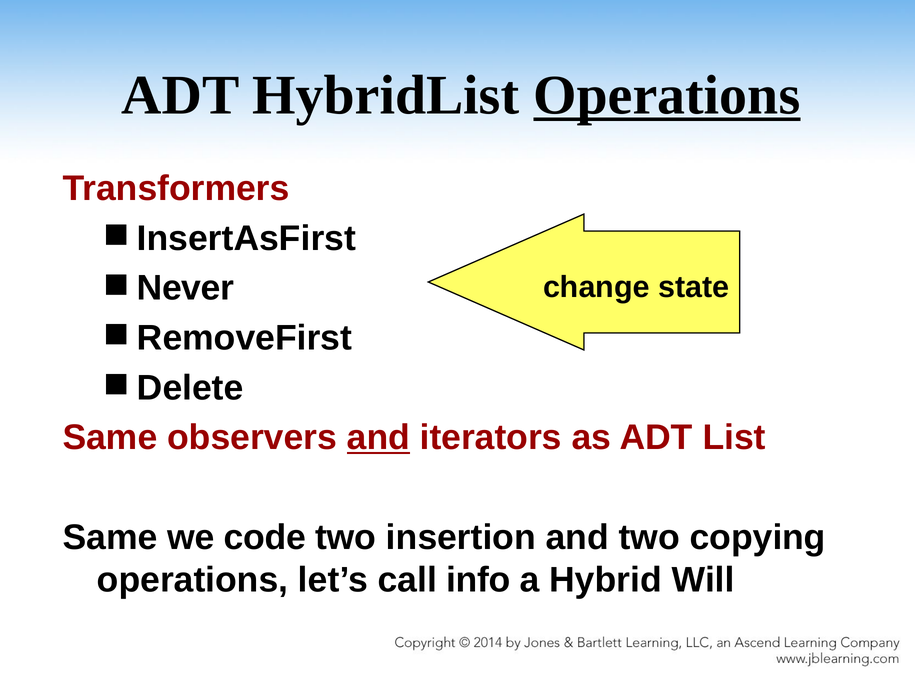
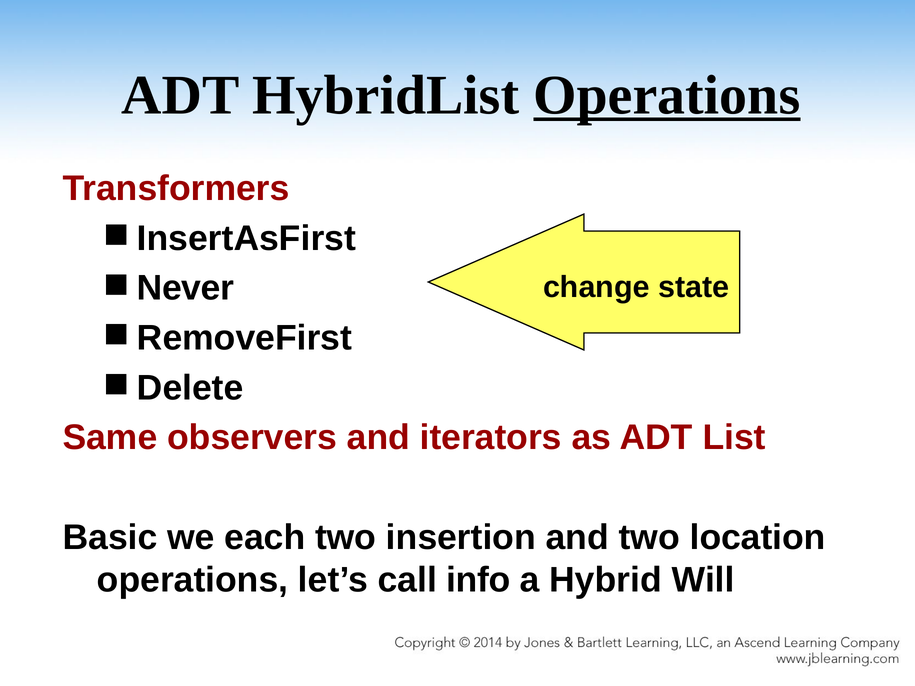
and underline: present -> none (378, 438)
Same: Same -> Basic (110, 538)
code: code -> each (265, 538)
copying: copying -> location (758, 538)
